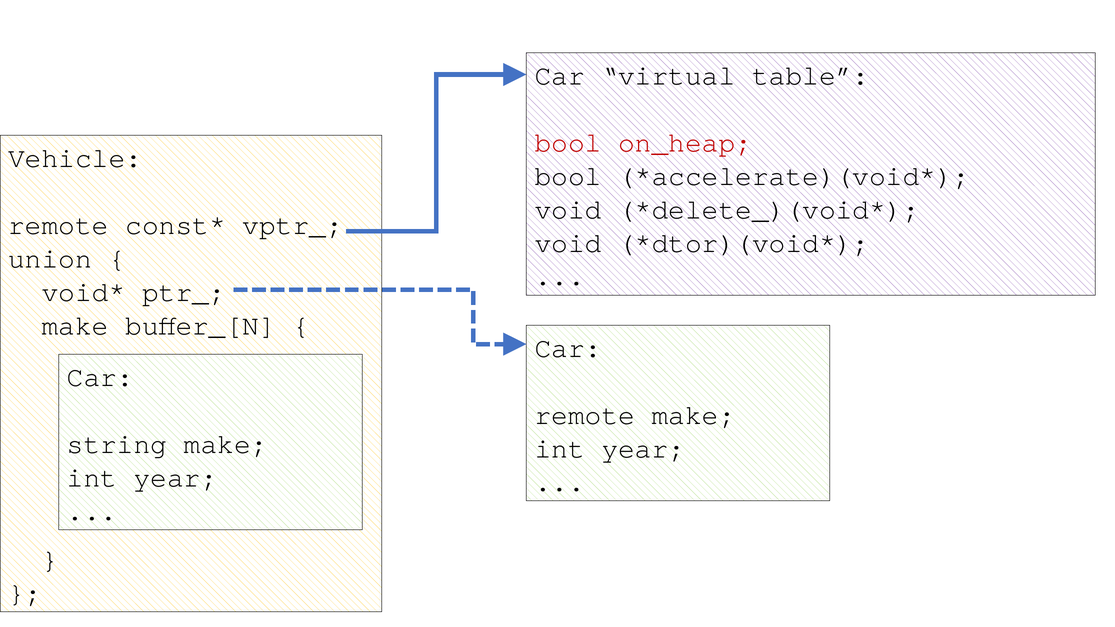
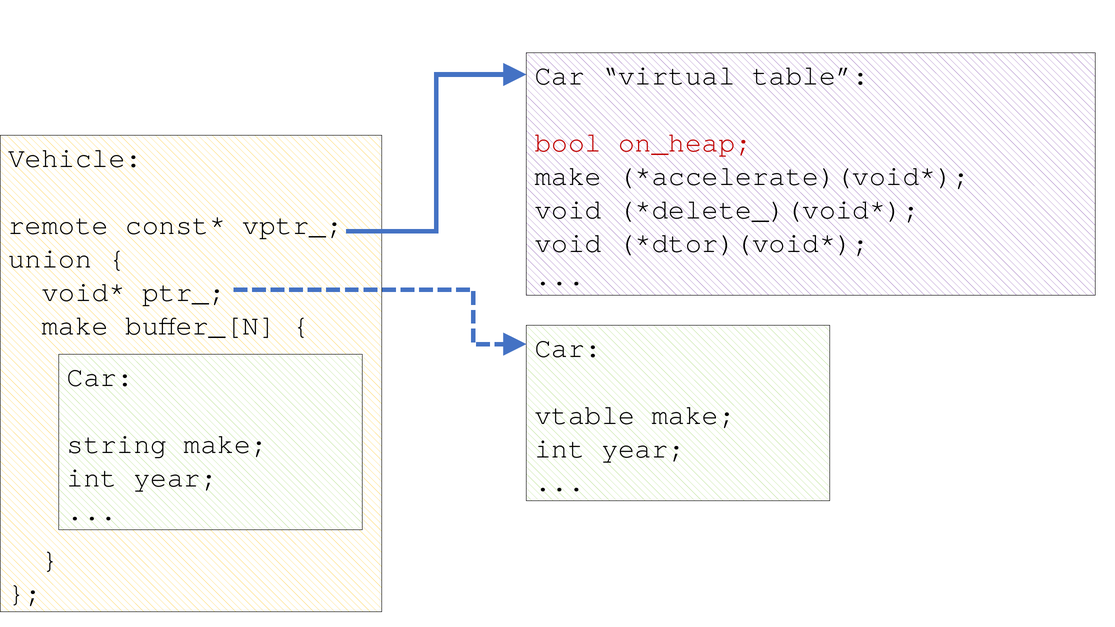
bool: bool -> make (568, 176)
remote: remote -> vtable (585, 415)
